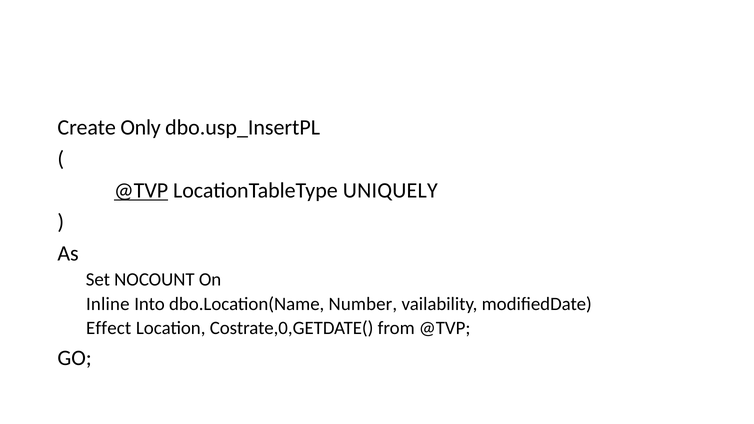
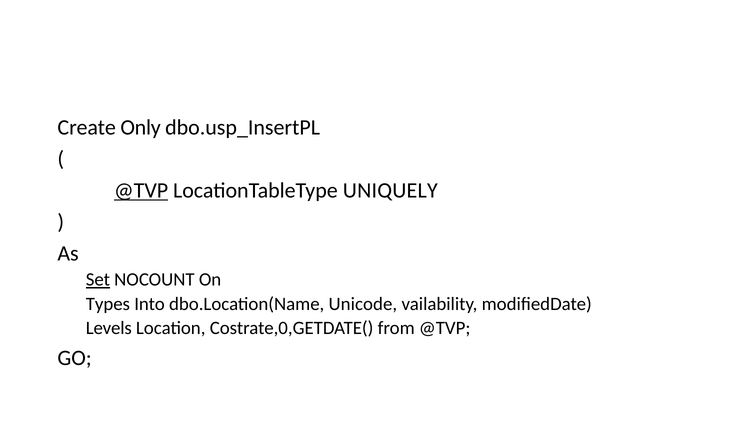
Set underline: none -> present (98, 280)
Inline: Inline -> Types (108, 304)
Number: Number -> Unicode (363, 304)
Effect: Effect -> Levels (109, 328)
